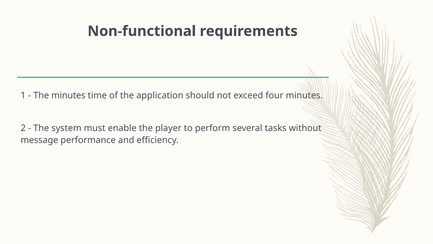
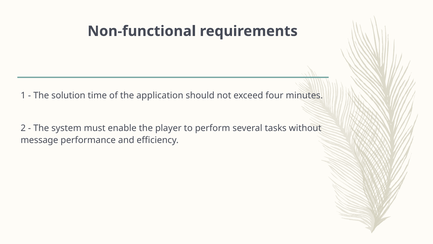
The minutes: minutes -> solution (68, 95)
